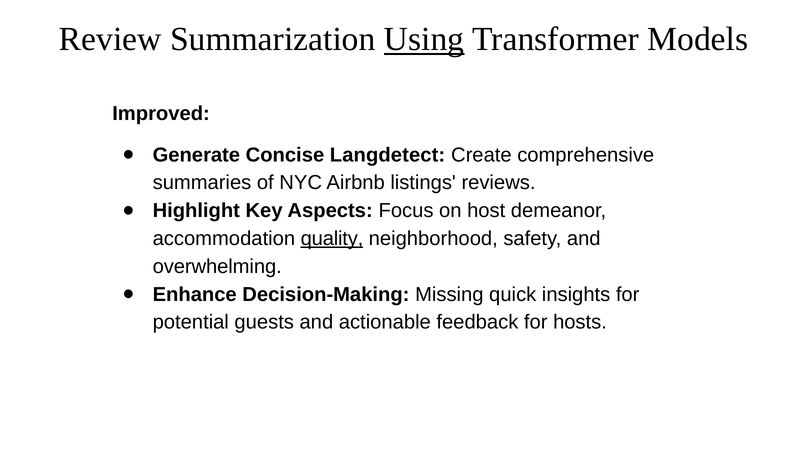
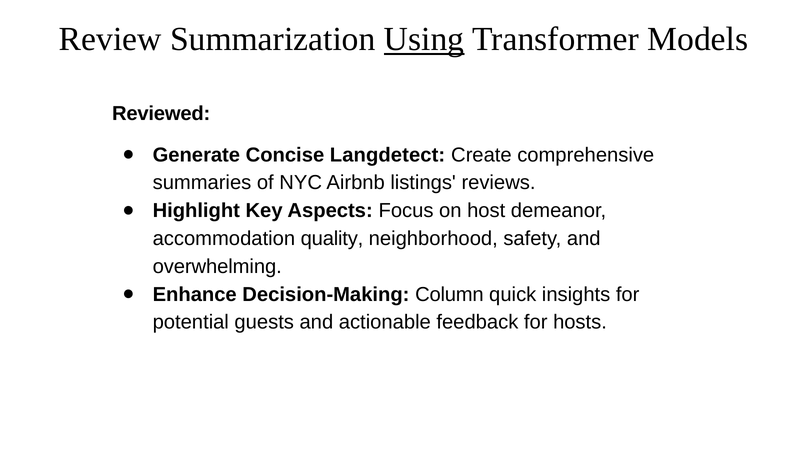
Improved: Improved -> Reviewed (161, 113)
quality underline: present -> none (332, 238)
Missing: Missing -> Column (449, 294)
